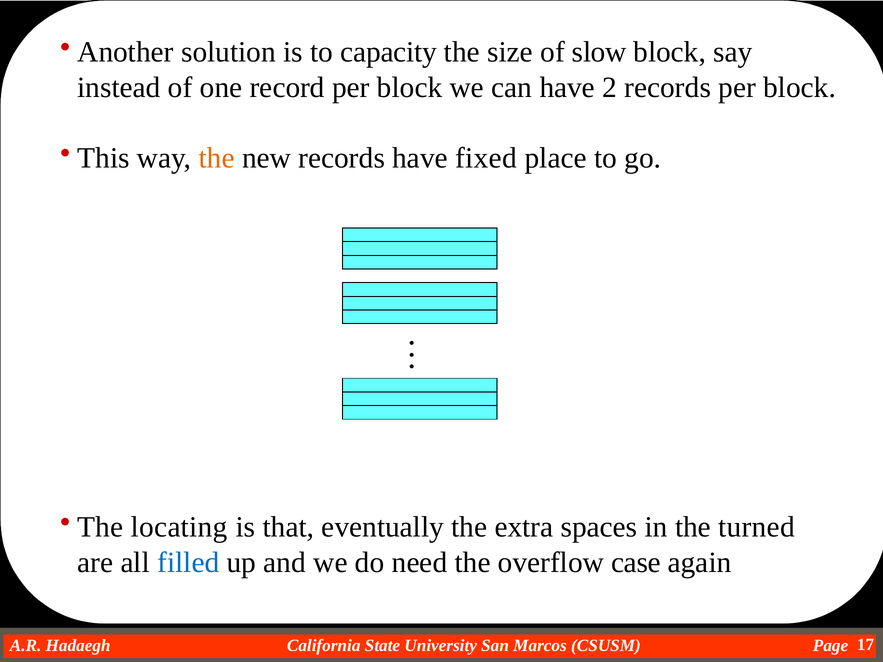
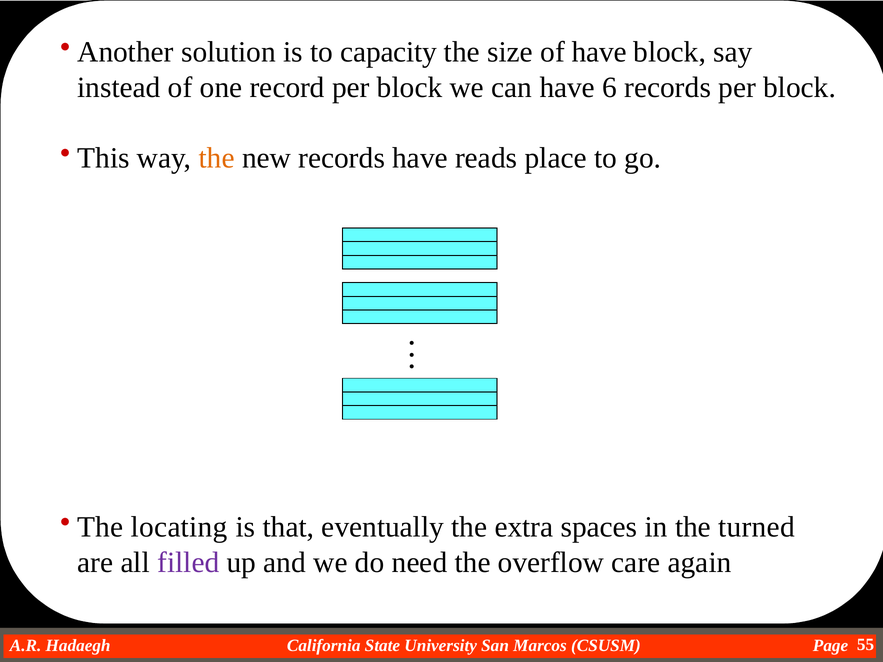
of slow: slow -> have (599, 52)
2: 2 -> 6 (610, 88)
fixed: fixed -> reads (486, 158)
filled colour: blue -> purple (188, 563)
case: case -> care (636, 563)
17: 17 -> 55 (866, 645)
